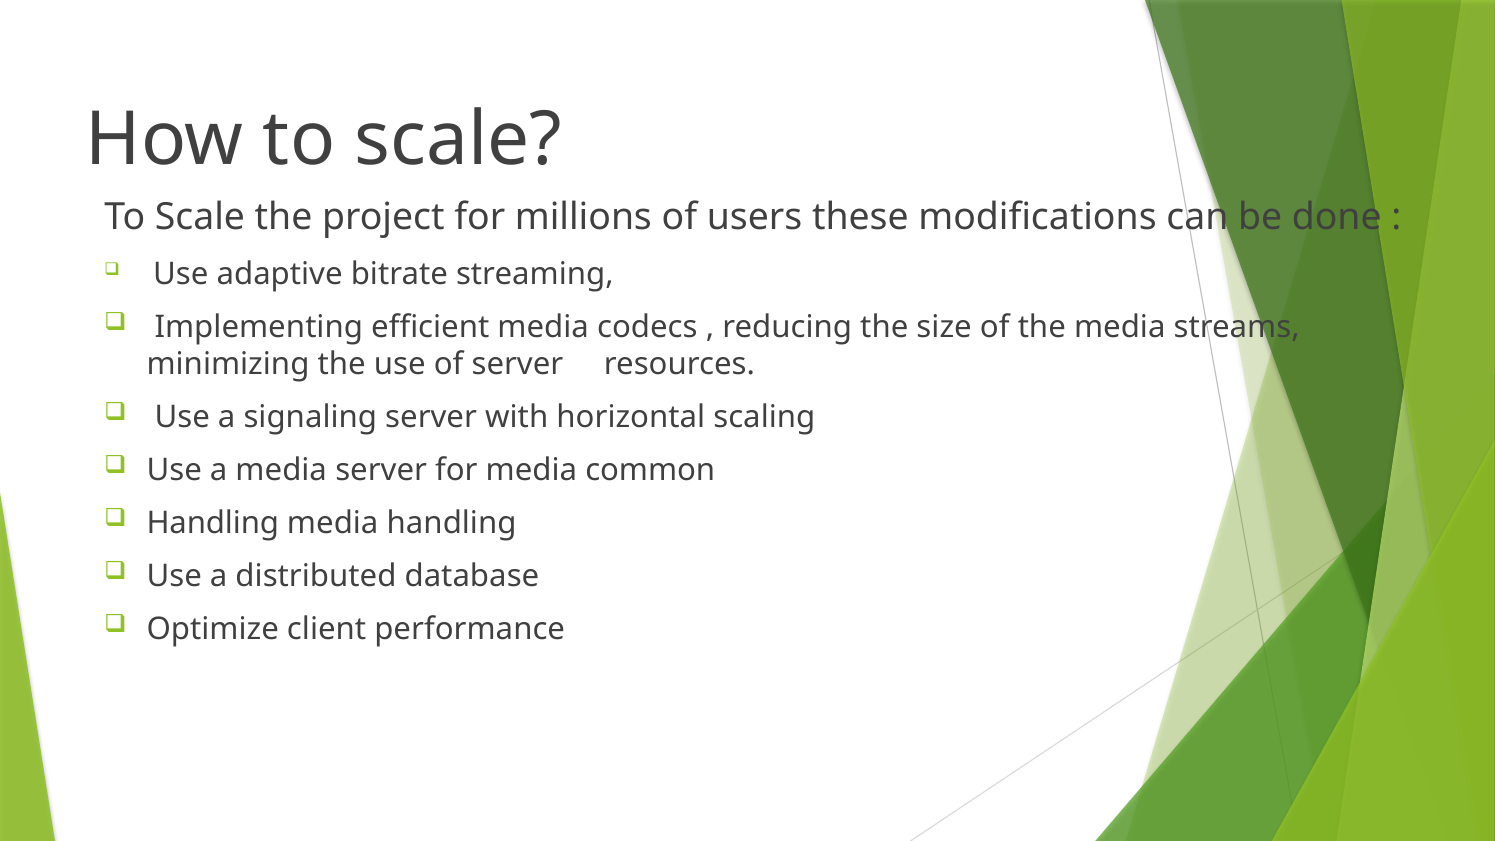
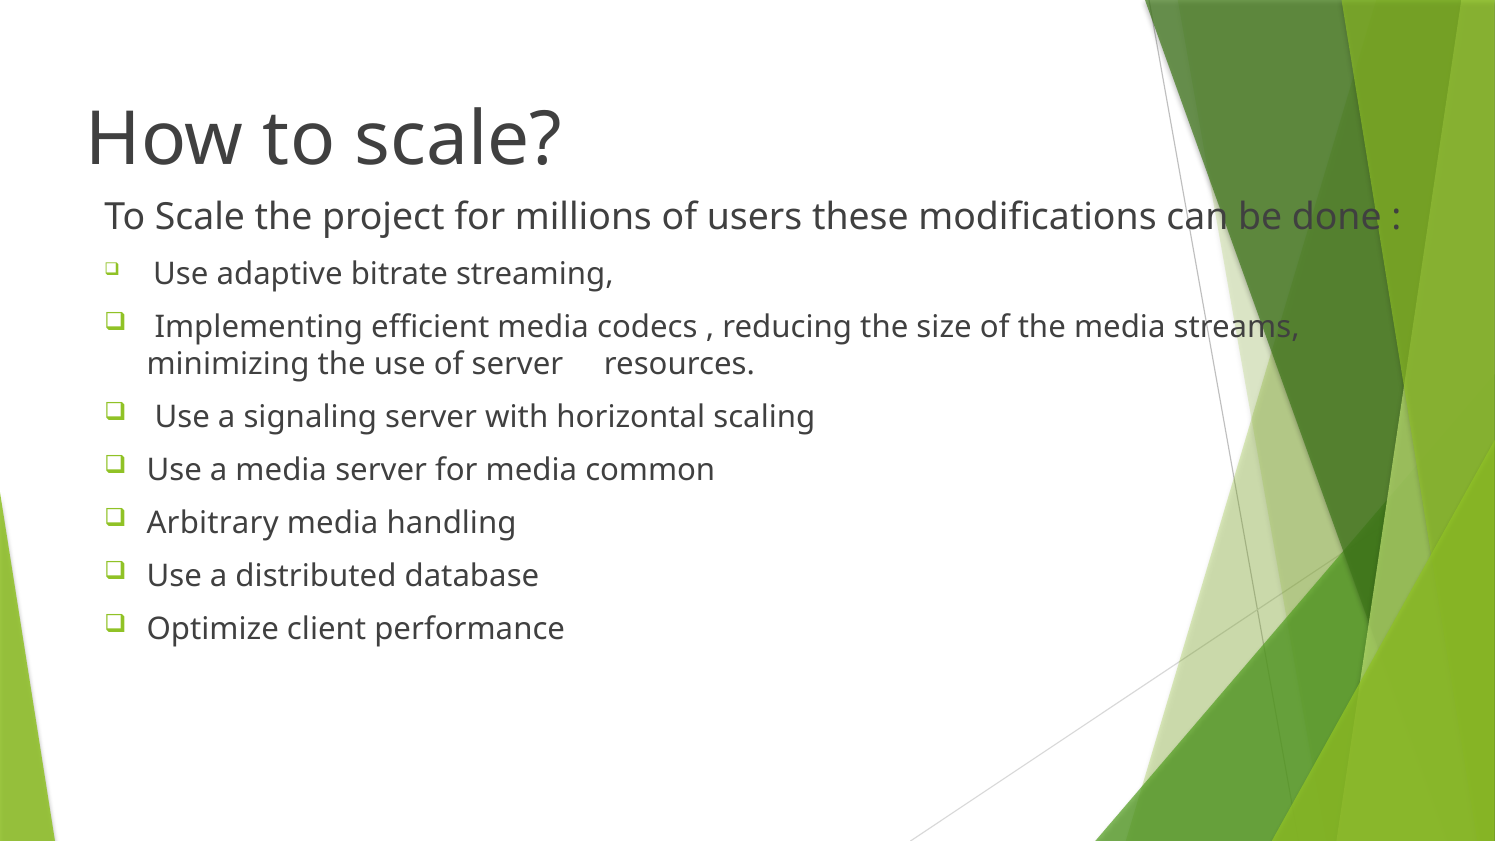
Handling: Handling -> Arbitrary (213, 523)
